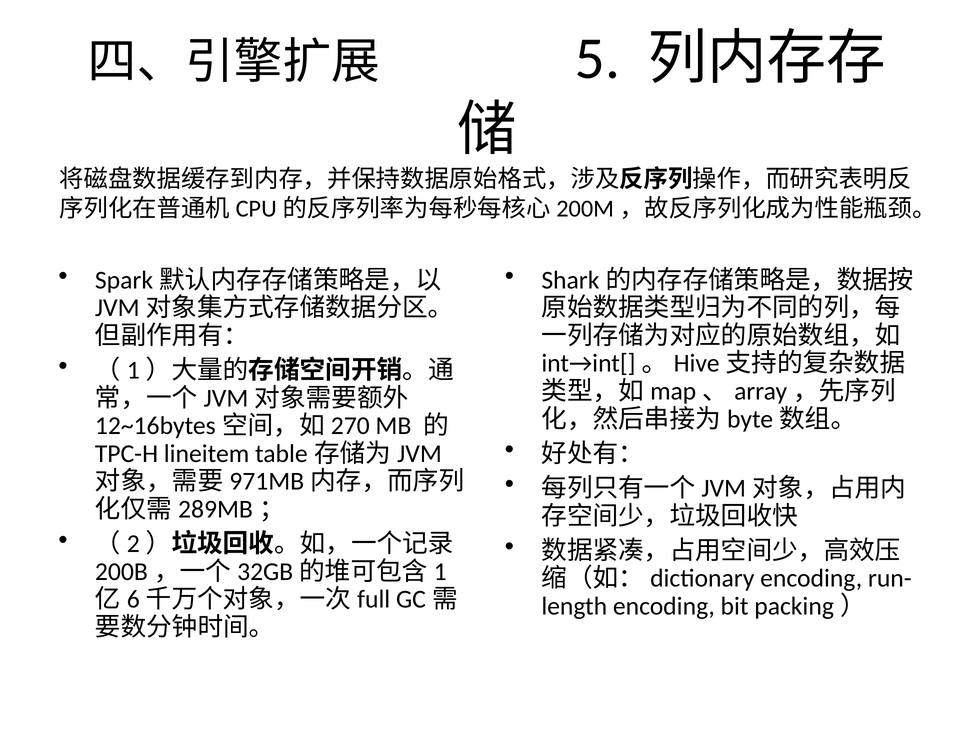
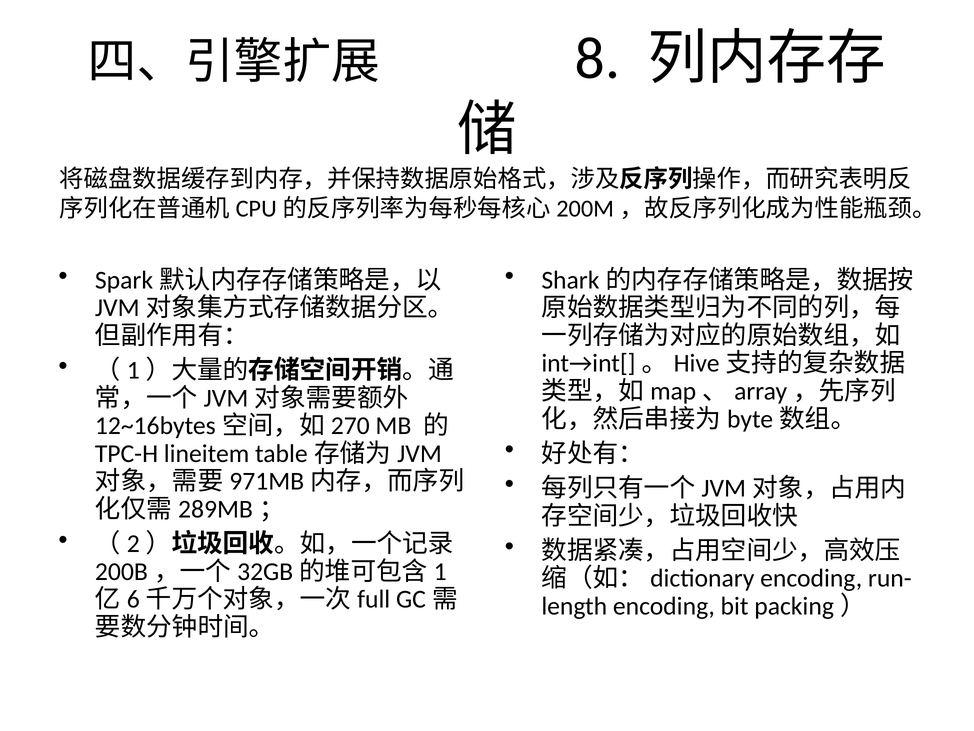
5: 5 -> 8 (597, 59)
